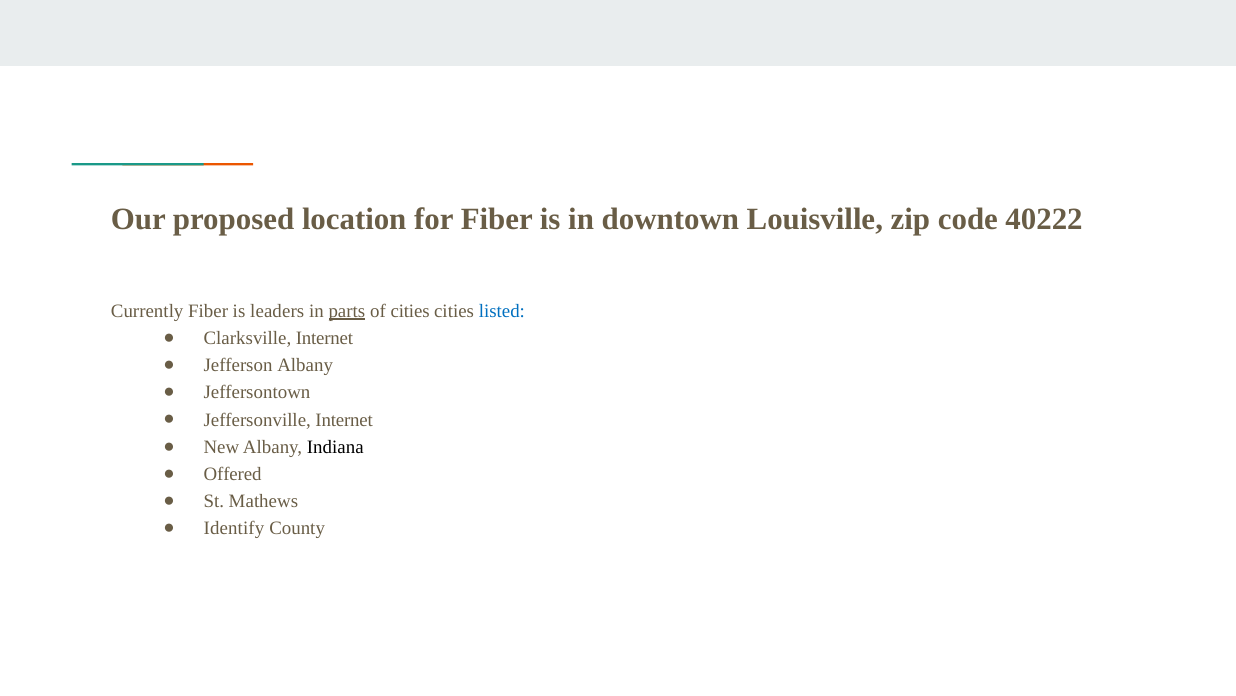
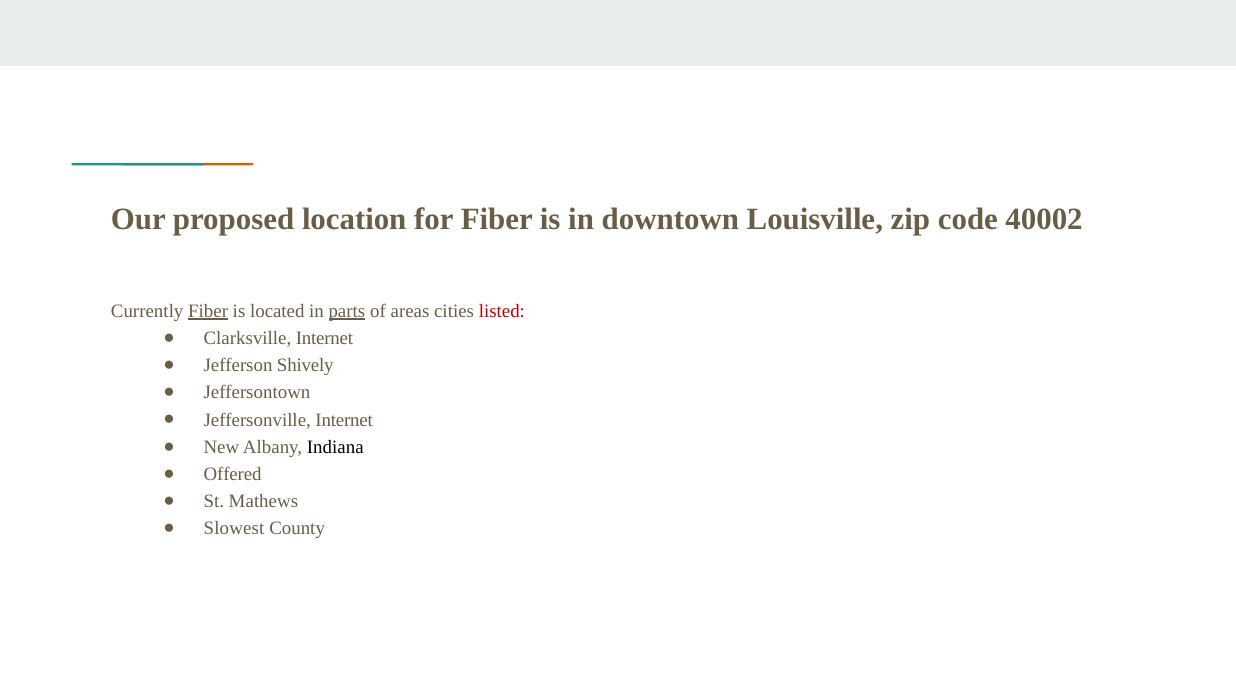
40222: 40222 -> 40002 (1044, 219)
Fiber underline: none -> present (208, 311)
leaders: leaders -> located (277, 311)
of cities: cities -> areas (410, 311)
listed colour: blue -> red (502, 311)
Jefferson Albany: Albany -> Shively (305, 365)
Identify: Identify -> Slowest (234, 528)
